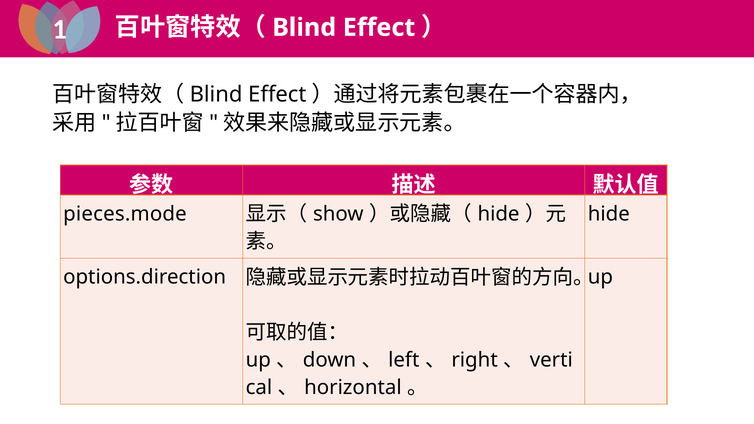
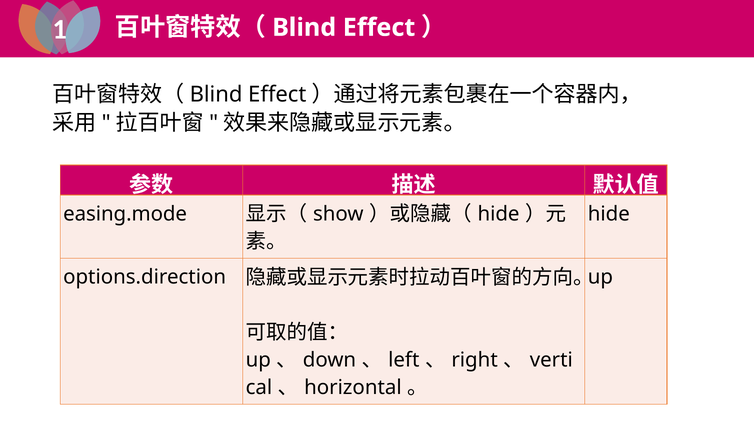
pieces.mode: pieces.mode -> easing.mode (125, 214)
